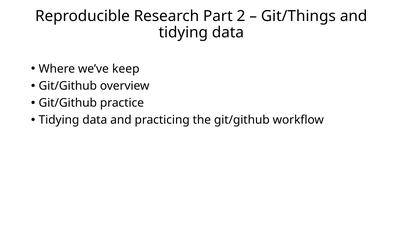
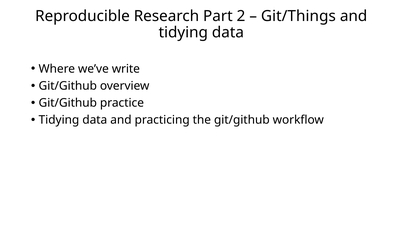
keep: keep -> write (126, 69)
